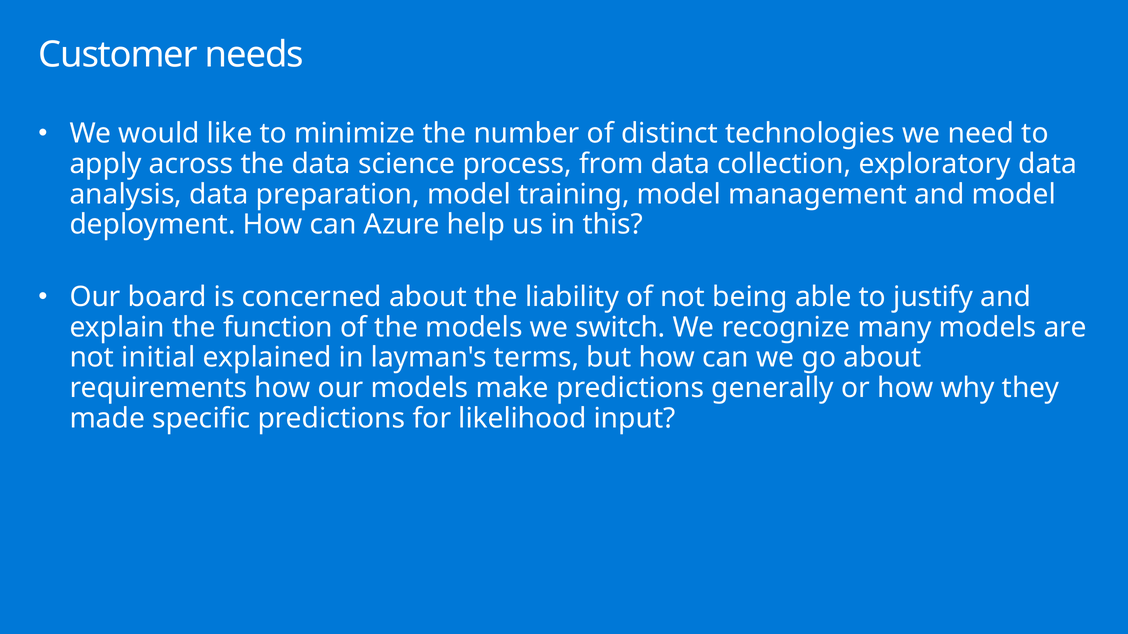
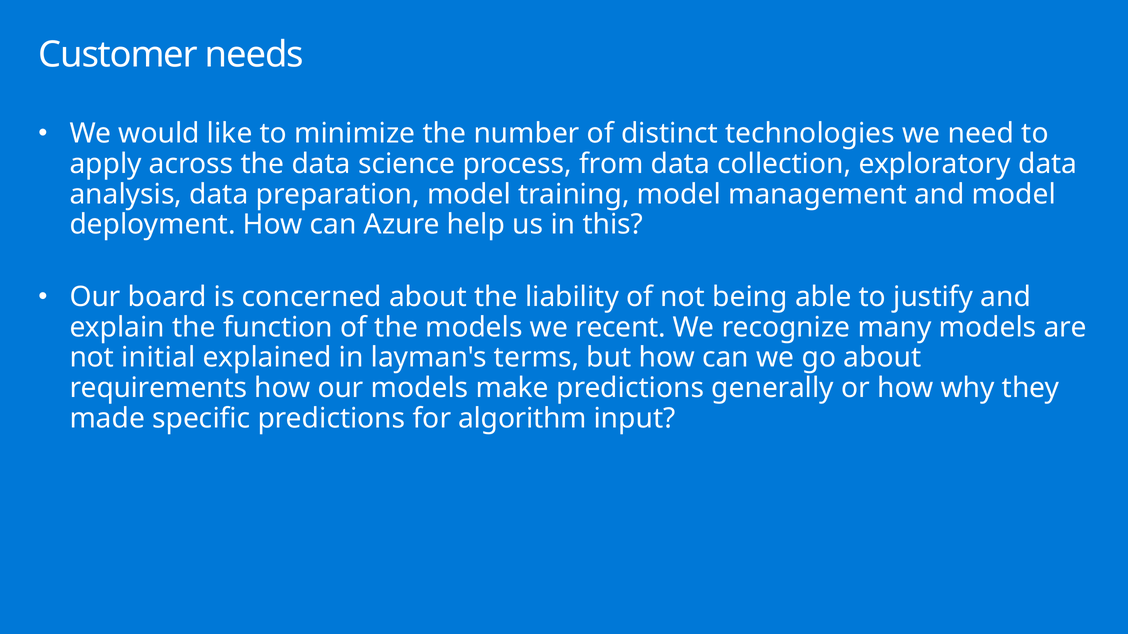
switch: switch -> recent (620, 327)
likelihood: likelihood -> algorithm (523, 419)
